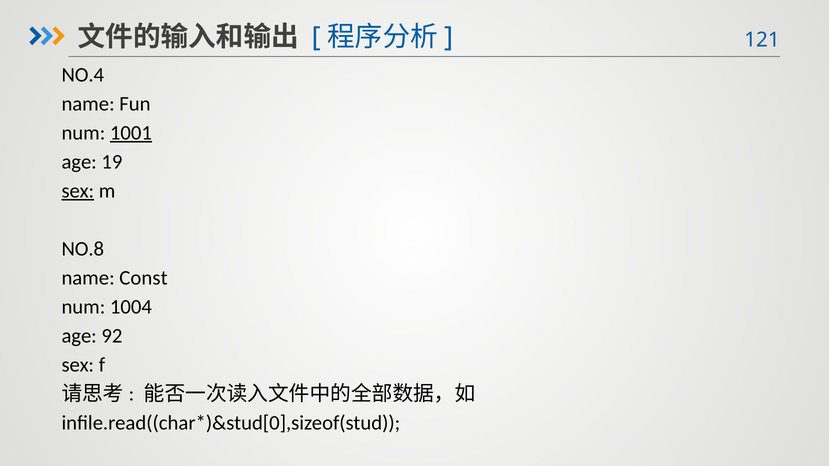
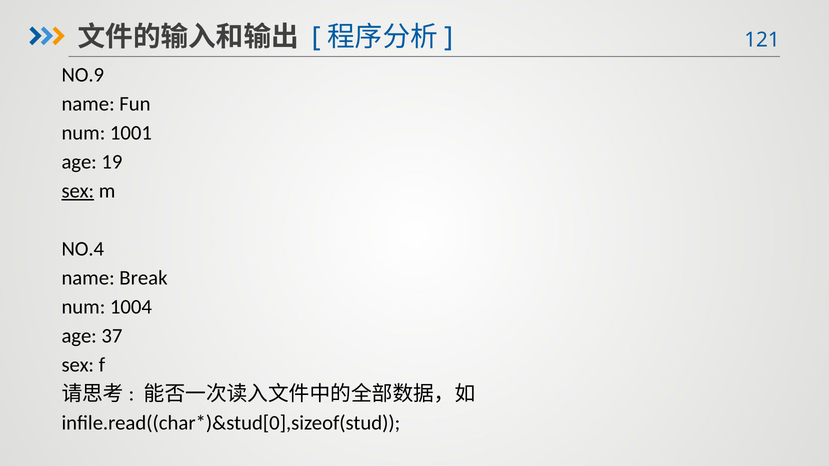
NO.4: NO.4 -> NO.9 (83, 75)
1001 underline: present -> none (131, 133)
NO.8: NO.8 -> NO.4 (83, 249)
Const: Const -> Break (143, 278)
92: 92 -> 37 (112, 336)
